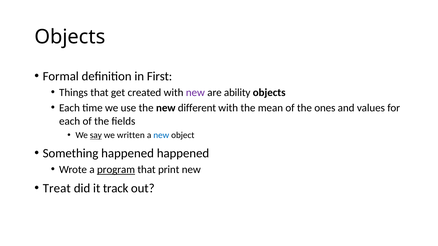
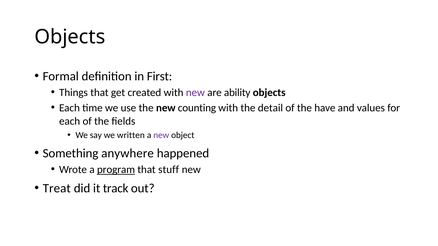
different: different -> counting (197, 108)
mean: mean -> detail (270, 108)
ones: ones -> have (325, 108)
say underline: present -> none (96, 135)
new colour: blue -> purple (161, 135)
Something happened: happened -> anywhere (128, 153)
print: print -> stuff (169, 170)
